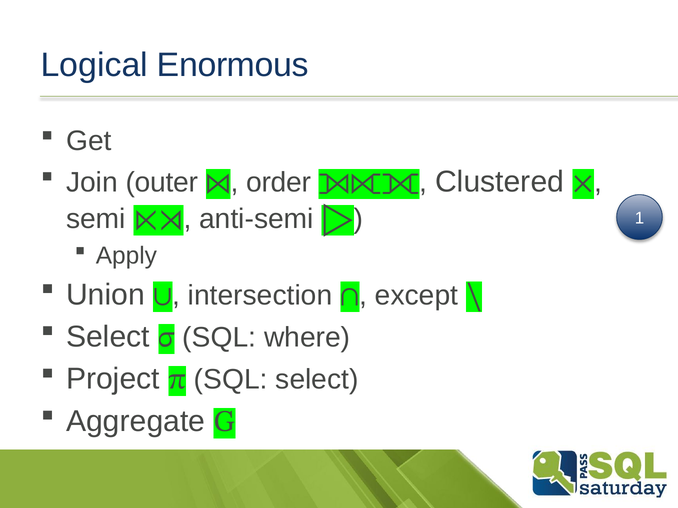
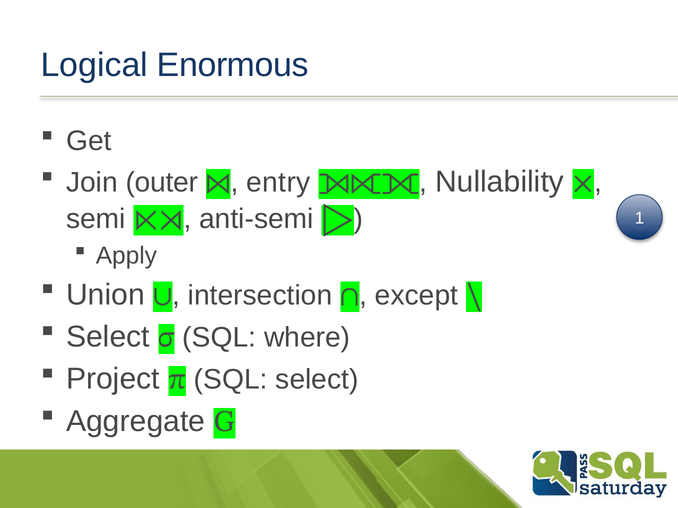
order: order -> entry (278, 183)
Clustered: Clustered -> Nullability (500, 182)
